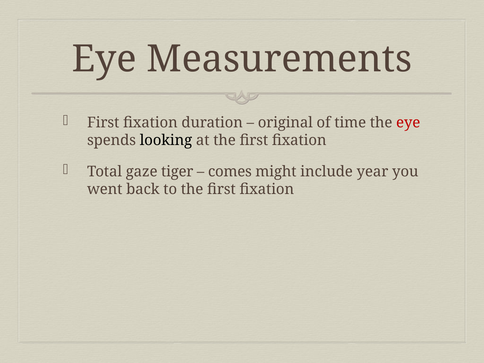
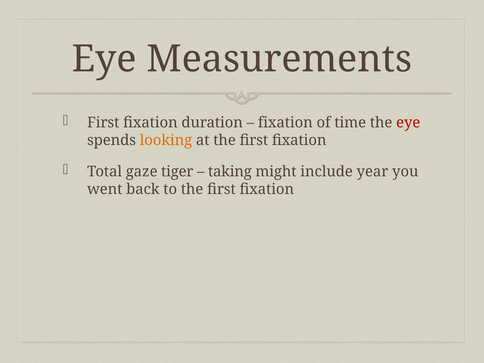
original: original -> fixation (285, 123)
looking colour: black -> orange (166, 140)
comes: comes -> taking (230, 172)
